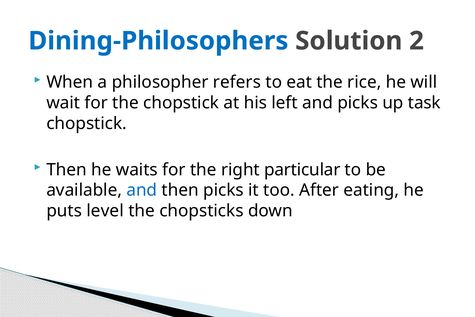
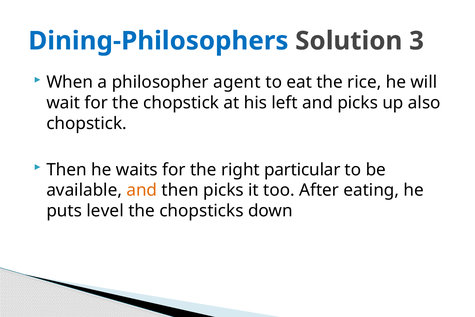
2: 2 -> 3 (417, 41)
refers: refers -> agent (237, 82)
task: task -> also (424, 103)
and colour: blue -> orange (142, 190)
